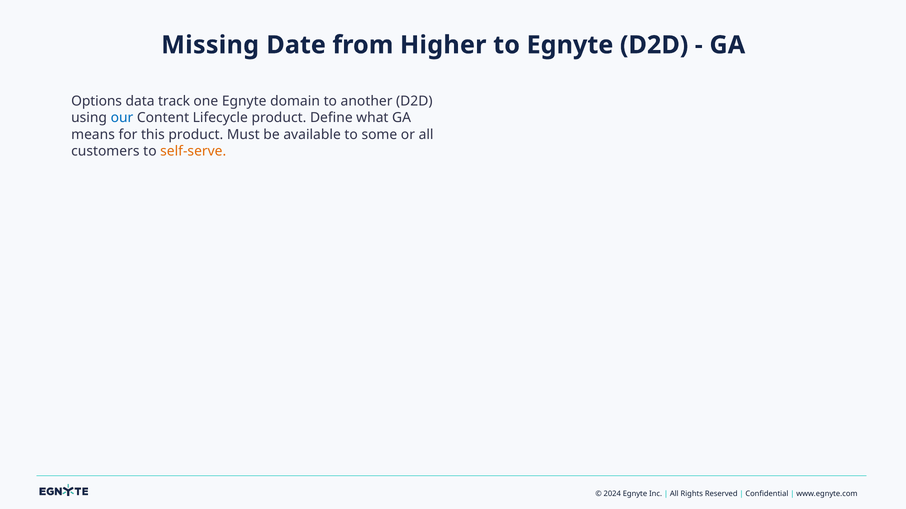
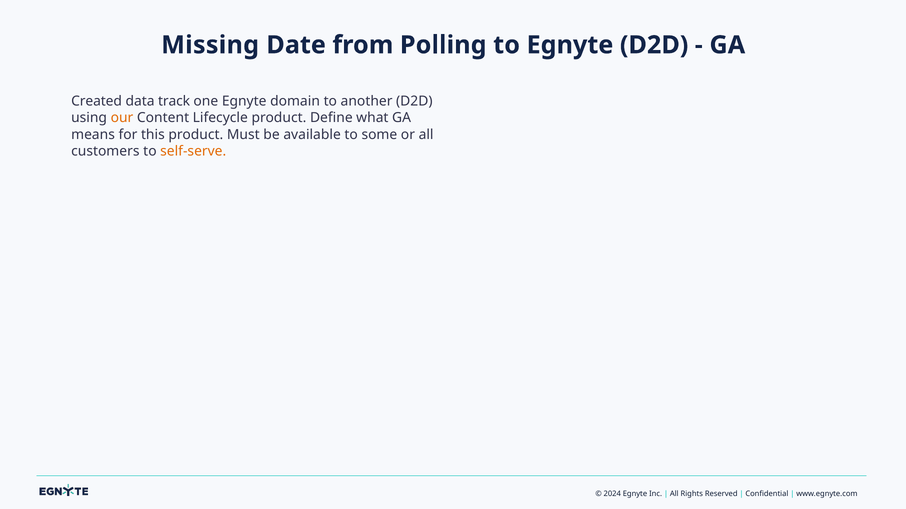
Higher: Higher -> Polling (443, 45)
Options: Options -> Created (97, 101)
our colour: blue -> orange (122, 118)
